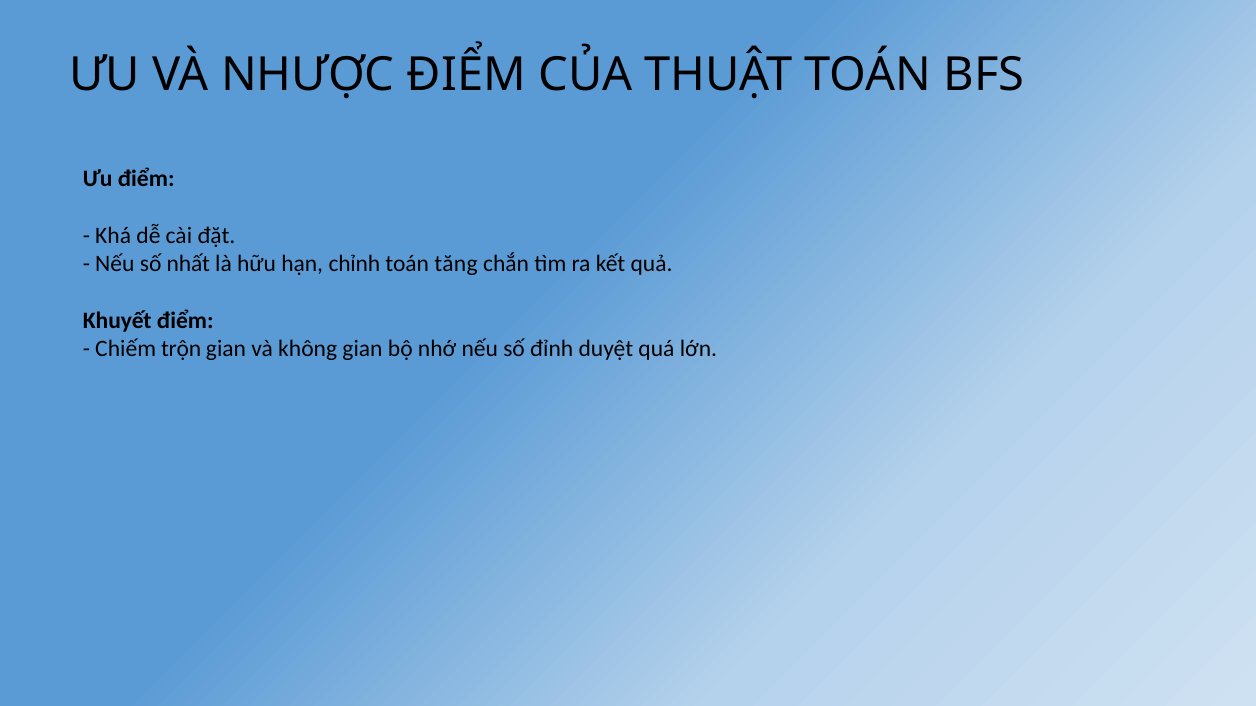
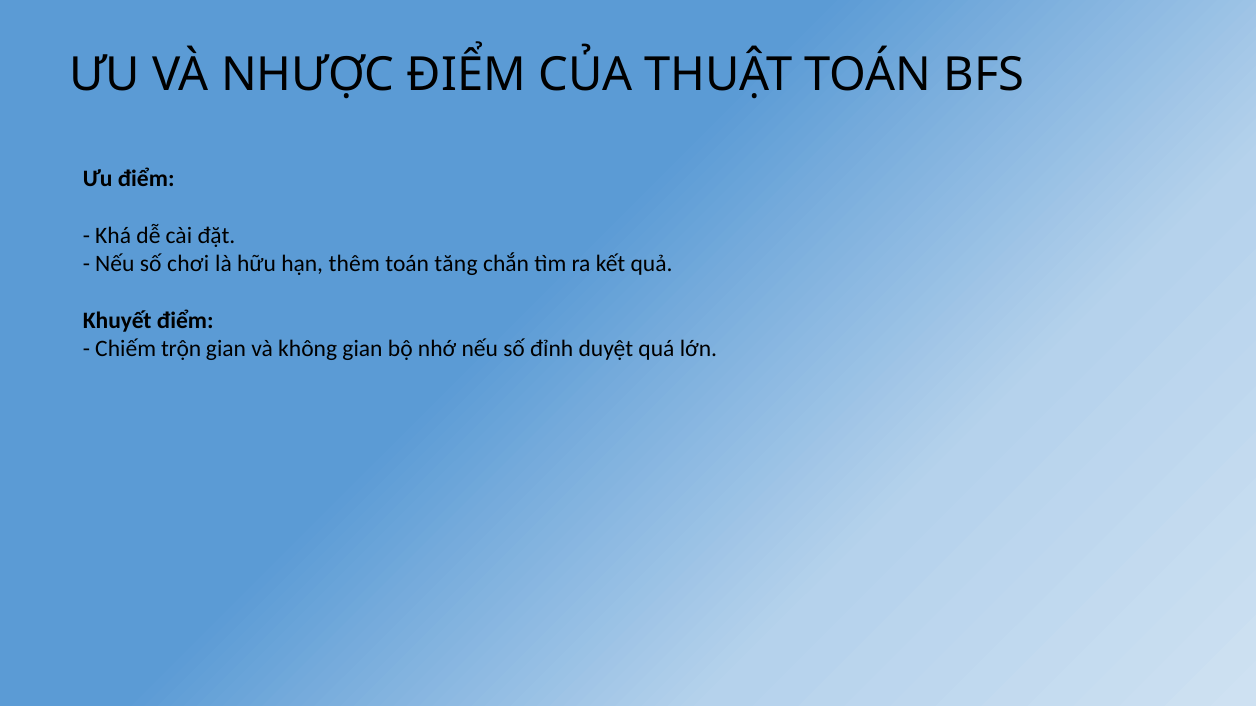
nhất: nhất -> chơi (188, 264)
chỉnh: chỉnh -> thêm (354, 264)
